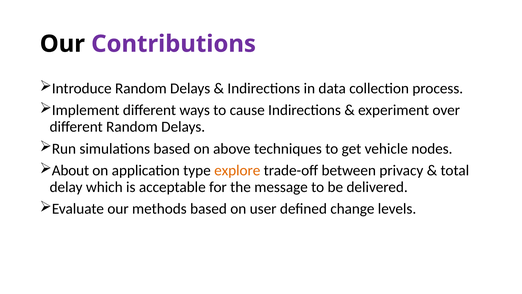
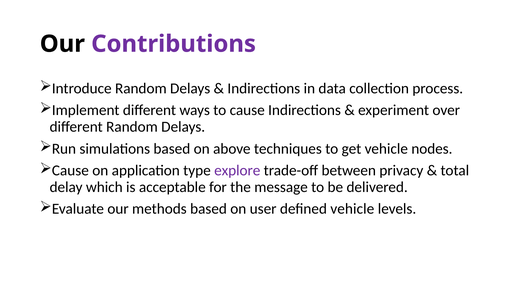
About: About -> Cause (70, 170)
explore colour: orange -> purple (237, 170)
defined change: change -> vehicle (352, 209)
